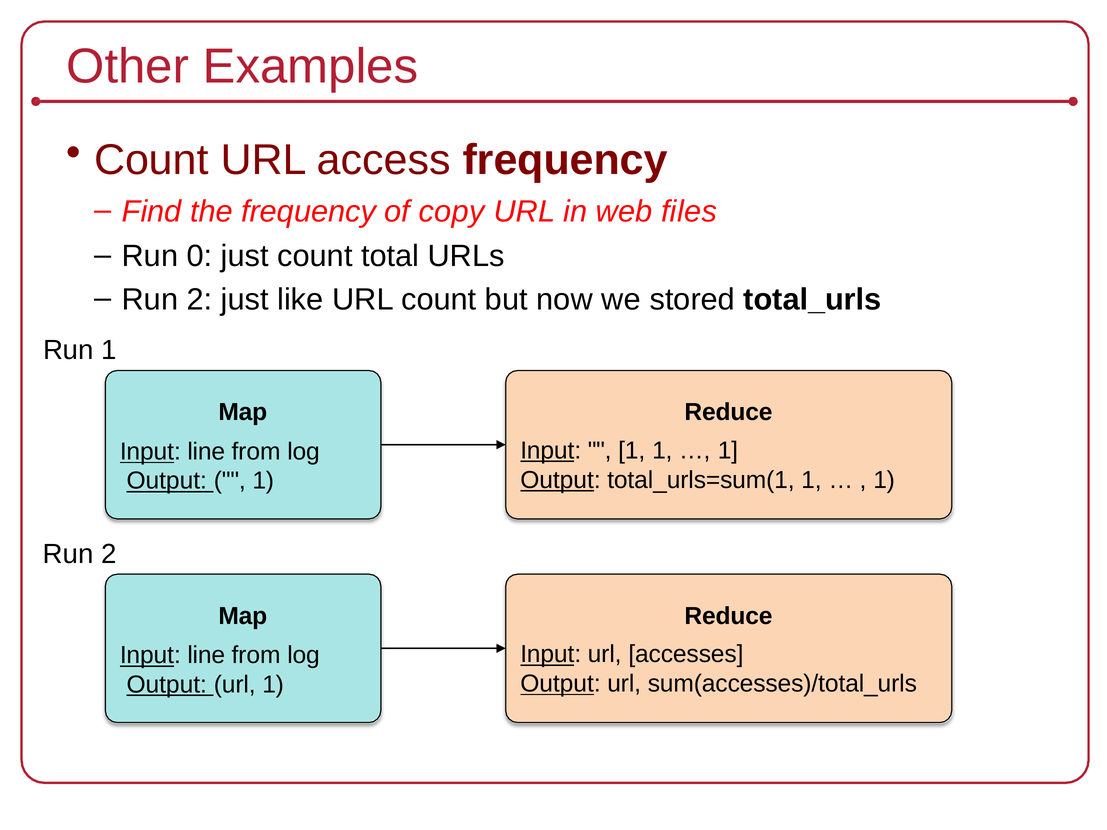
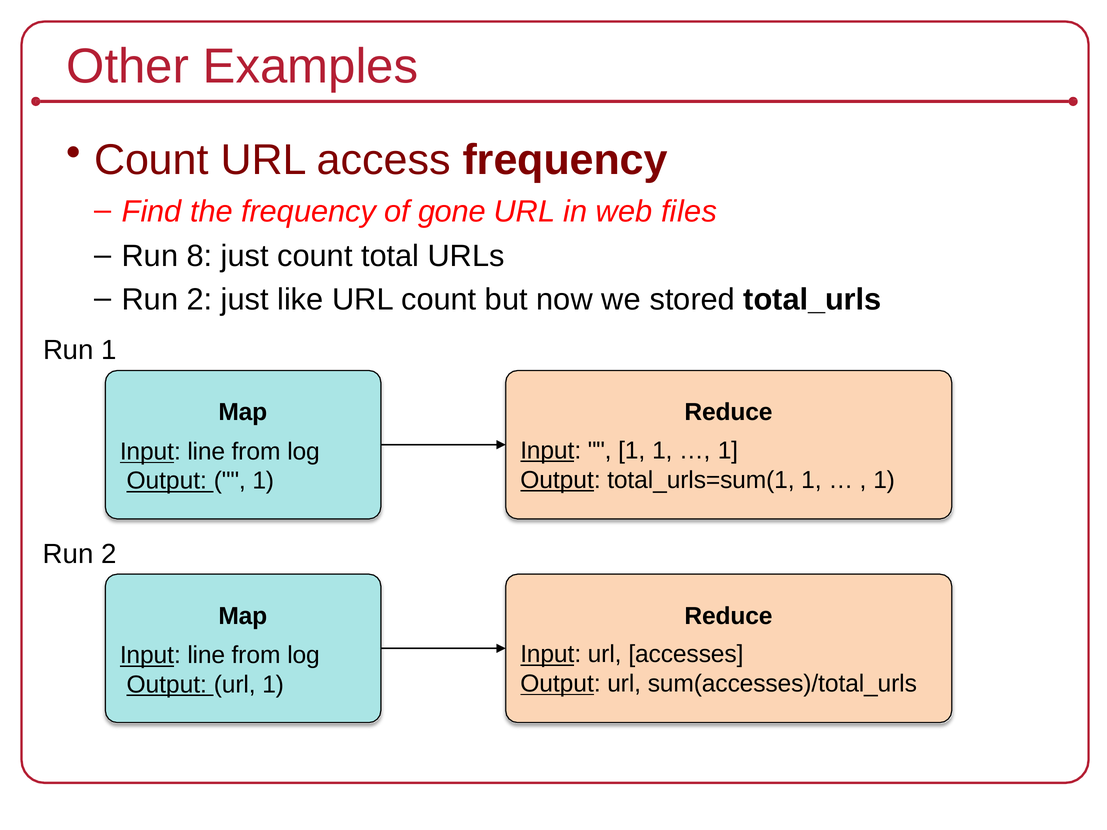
copy: copy -> gone (452, 212)
0: 0 -> 8 (199, 256)
